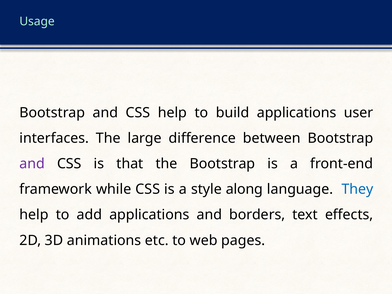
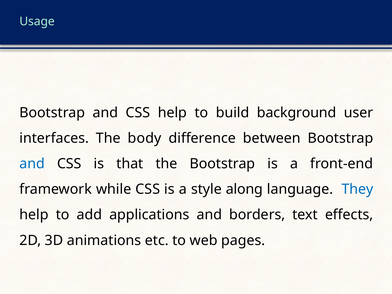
build applications: applications -> background (297, 113)
large: large -> body (145, 138)
and colour: purple -> blue (32, 164)
